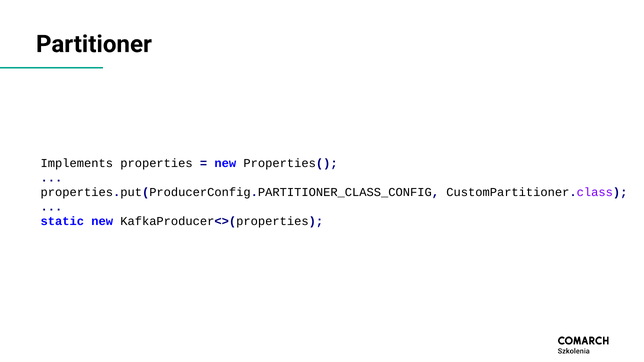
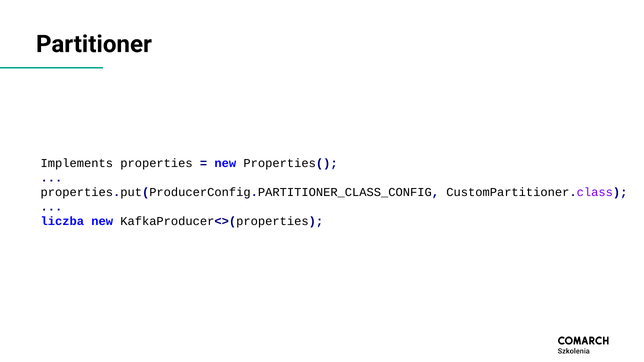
static: static -> liczba (62, 222)
